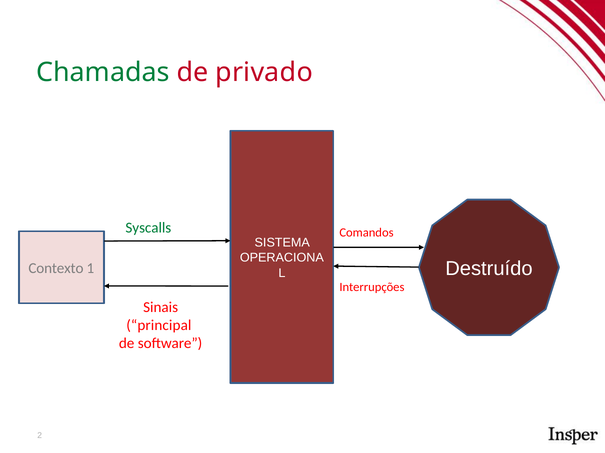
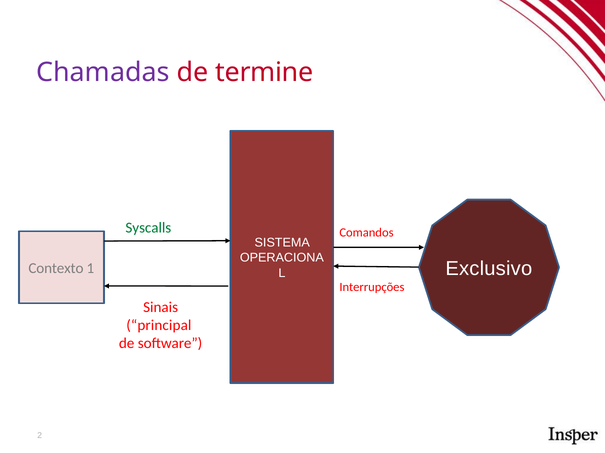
Chamadas colour: green -> purple (103, 73)
privado: privado -> termine (264, 73)
Destruído: Destruído -> Exclusivo (489, 269)
